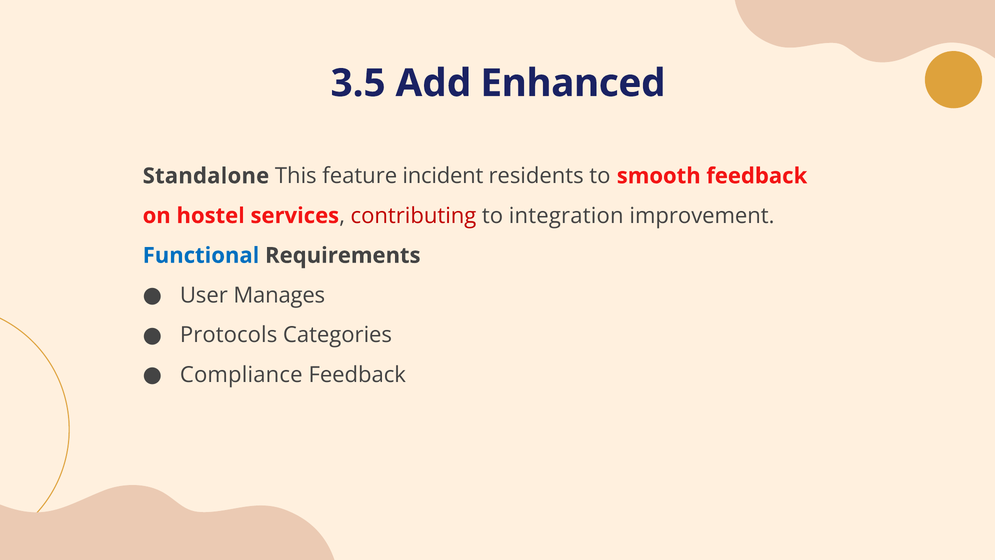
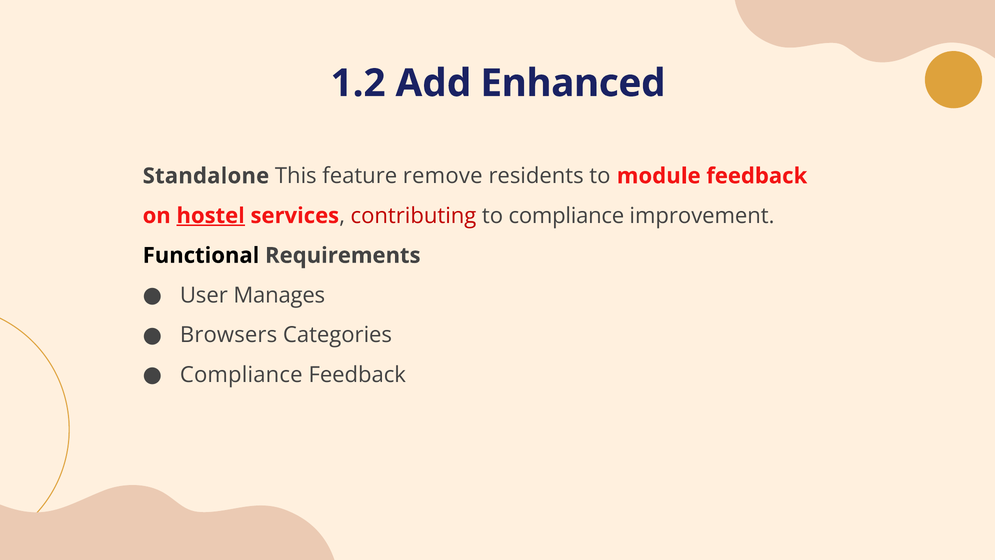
3.5: 3.5 -> 1.2 (358, 83)
incident: incident -> remove (443, 176)
smooth: smooth -> module (659, 176)
hostel underline: none -> present (211, 216)
to integration: integration -> compliance (566, 216)
Functional colour: blue -> black (201, 255)
Protocols: Protocols -> Browsers (229, 335)
